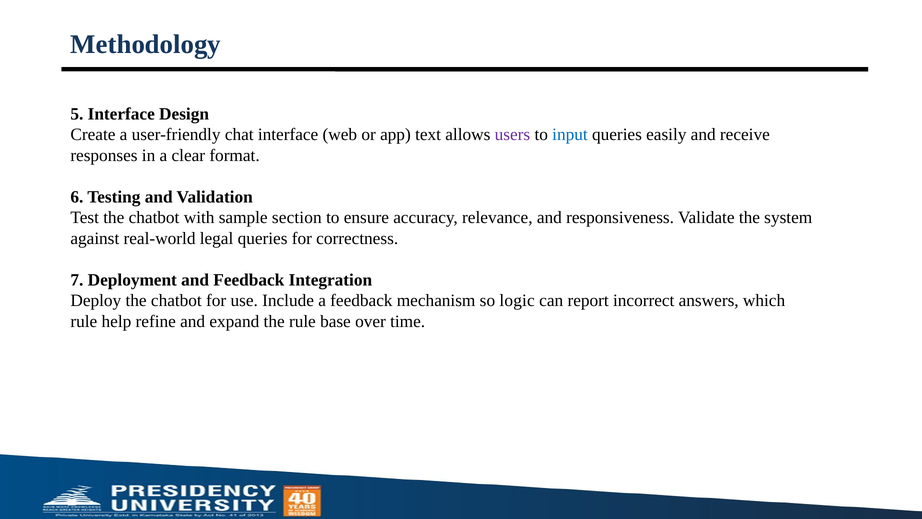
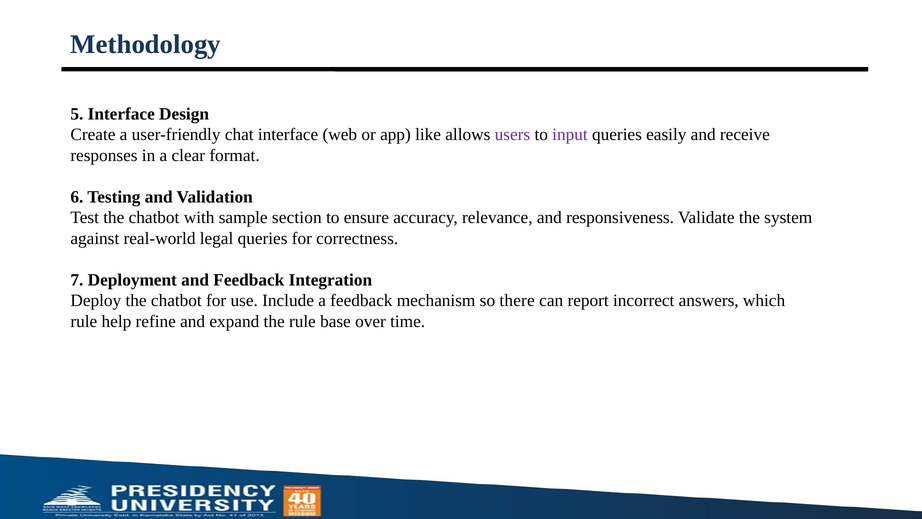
text: text -> like (428, 134)
input colour: blue -> purple (570, 134)
logic: logic -> there (517, 300)
